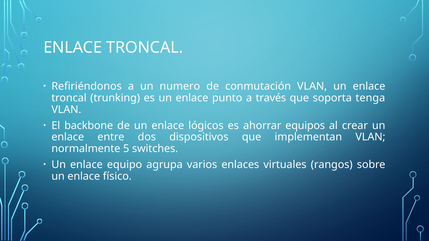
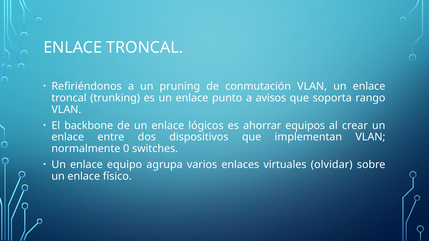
numero: numero -> pruning (180, 86)
través: través -> avisos (271, 98)
tenga: tenga -> rango (370, 98)
5: 5 -> 0 (126, 149)
rangos: rangos -> olvidar (332, 165)
